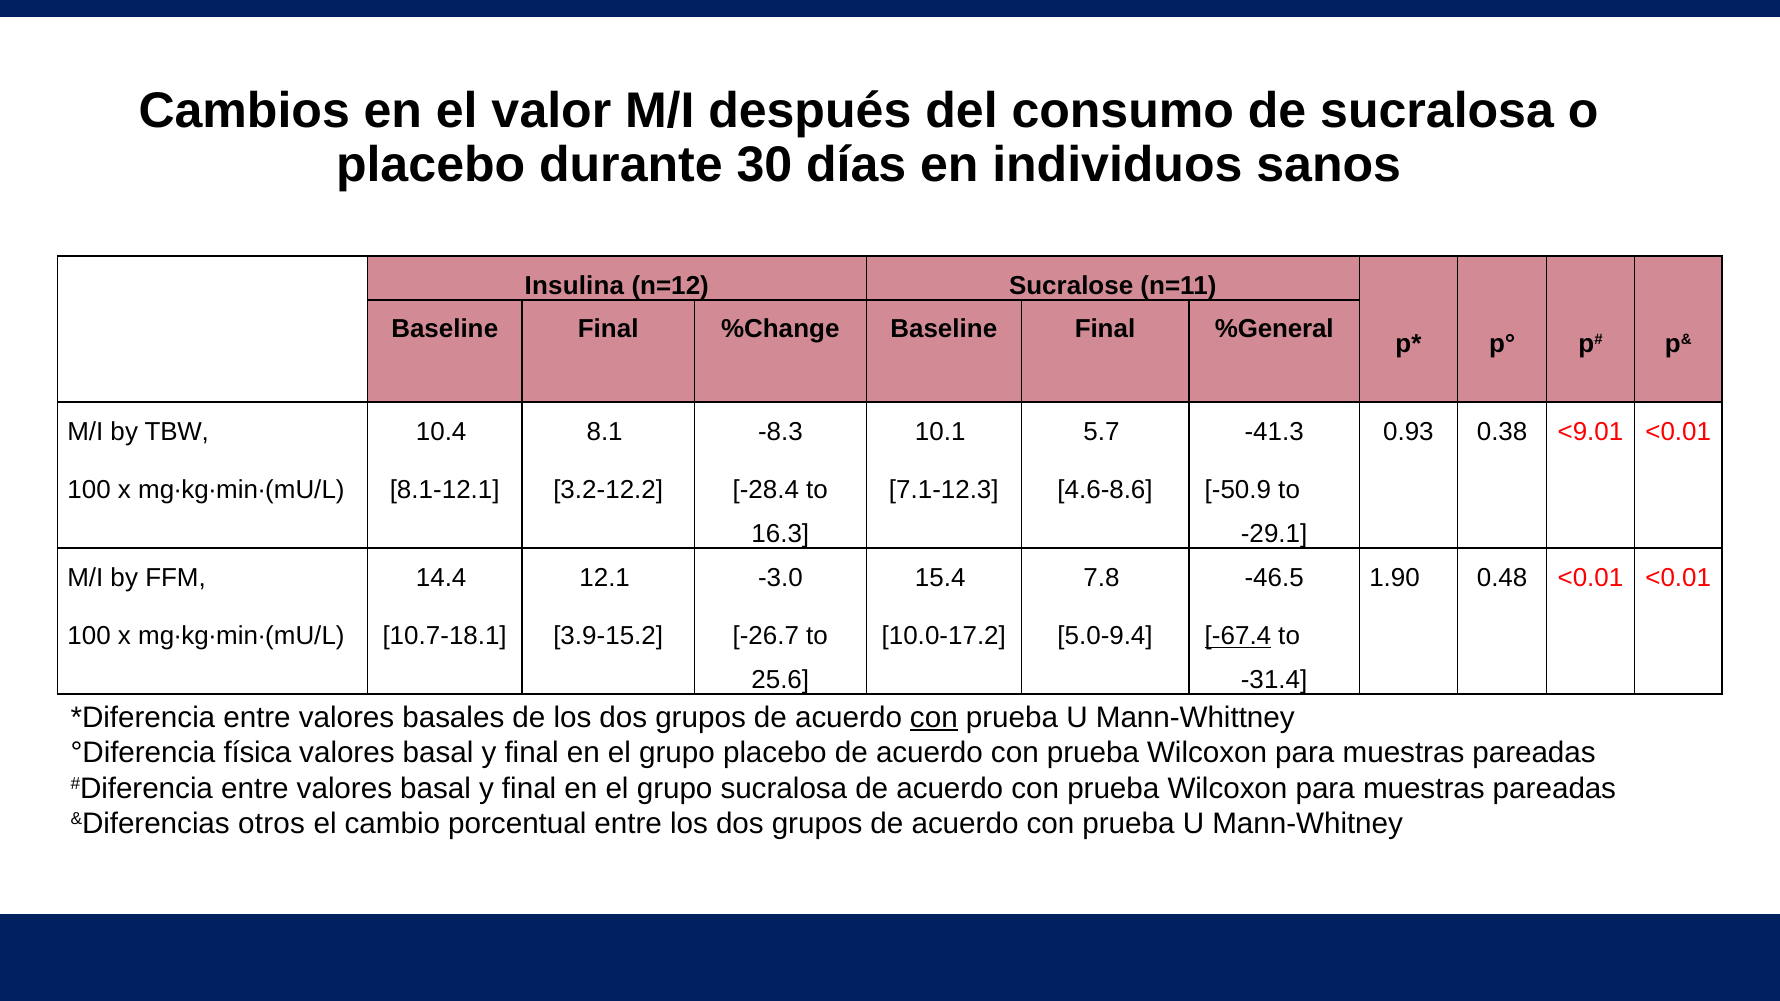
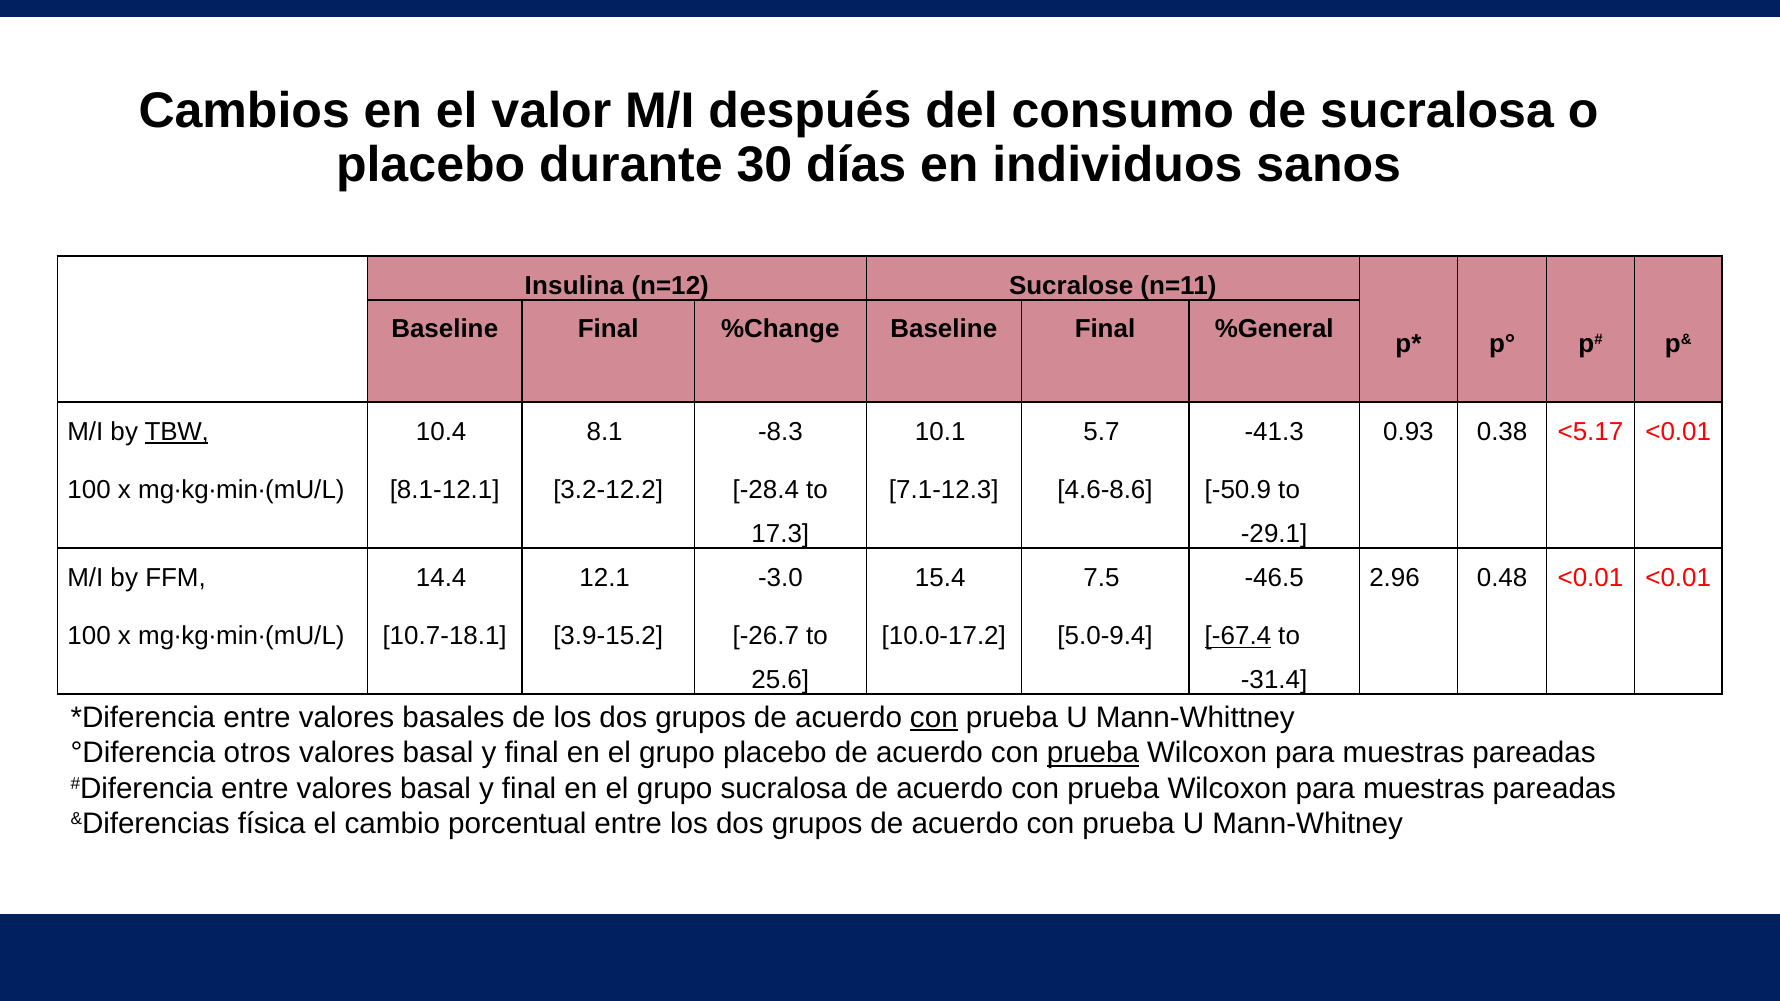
TBW underline: none -> present (177, 432)
<9.01: <9.01 -> <5.17 (1590, 432)
16.3: 16.3 -> 17.3 (780, 534)
7.8: 7.8 -> 7.5 (1102, 578)
1.90: 1.90 -> 2.96 (1395, 578)
física: física -> otros (257, 753)
prueba underline: none -> present (1093, 753)
otros: otros -> física (272, 824)
